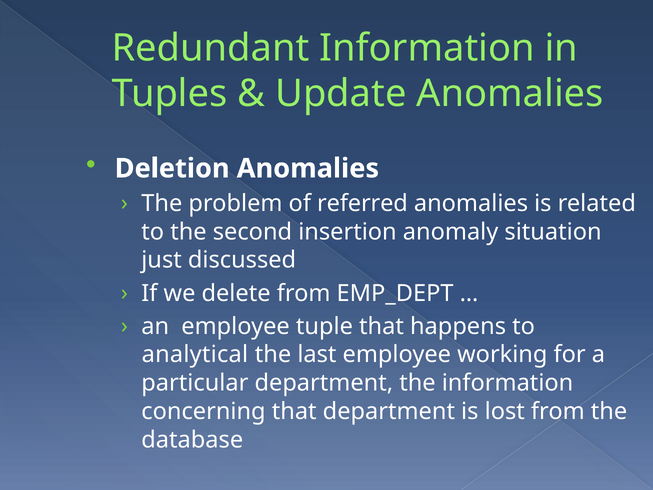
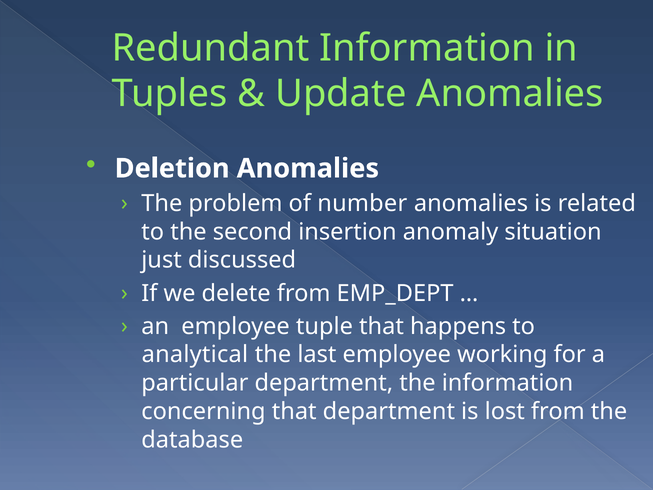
referred: referred -> number (362, 203)
